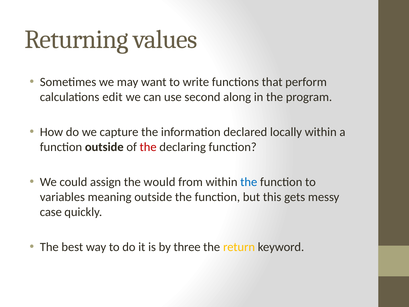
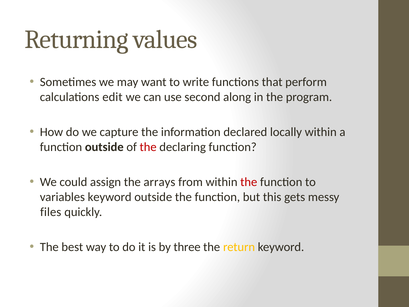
would: would -> arrays (159, 182)
the colour: blue -> red (249, 182)
variables meaning: meaning -> keyword (110, 197)
case: case -> files (51, 212)
